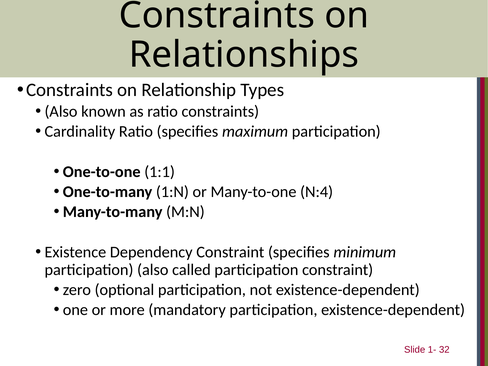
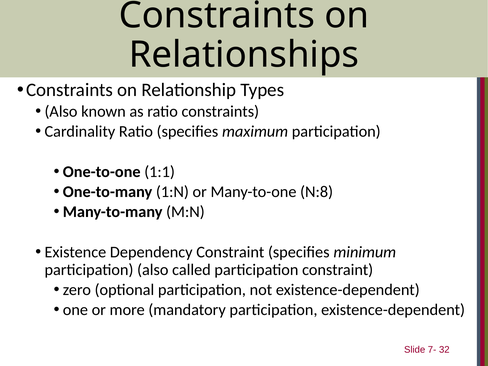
N:4: N:4 -> N:8 (317, 192)
1-: 1- -> 7- (432, 350)
